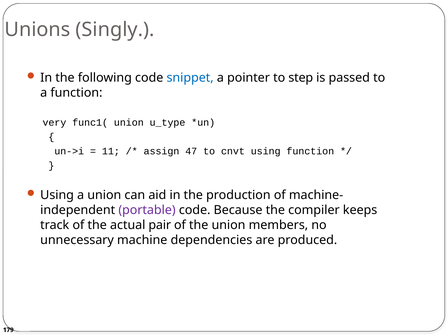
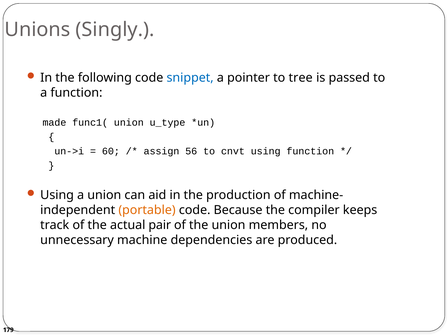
step: step -> tree (301, 78)
very: very -> made (54, 123)
11: 11 -> 60 (111, 151)
47: 47 -> 56 (191, 151)
portable colour: purple -> orange (147, 210)
